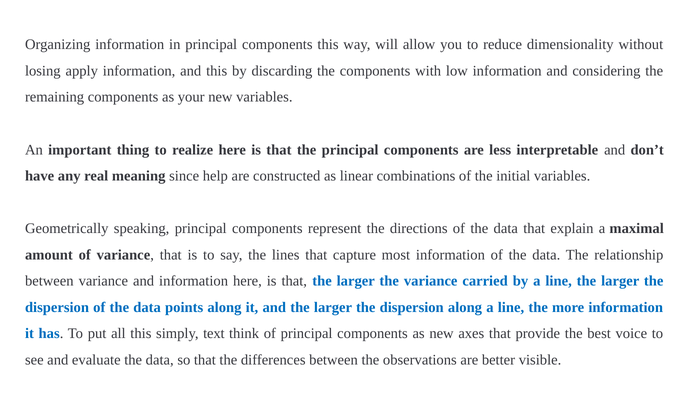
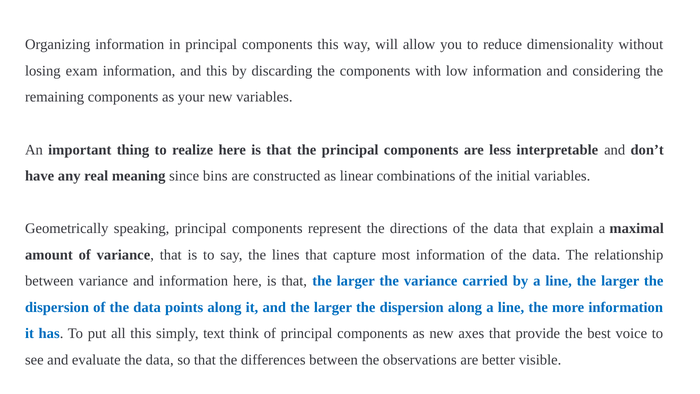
apply: apply -> exam (82, 71)
help: help -> bins (215, 176)
